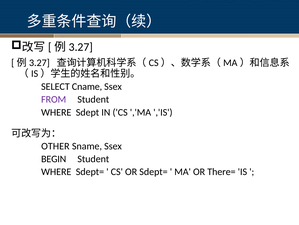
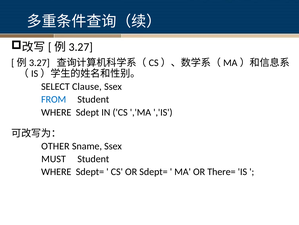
Cname: Cname -> Clause (87, 86)
FROM colour: purple -> blue (54, 99)
BEGIN: BEGIN -> MUST (54, 158)
